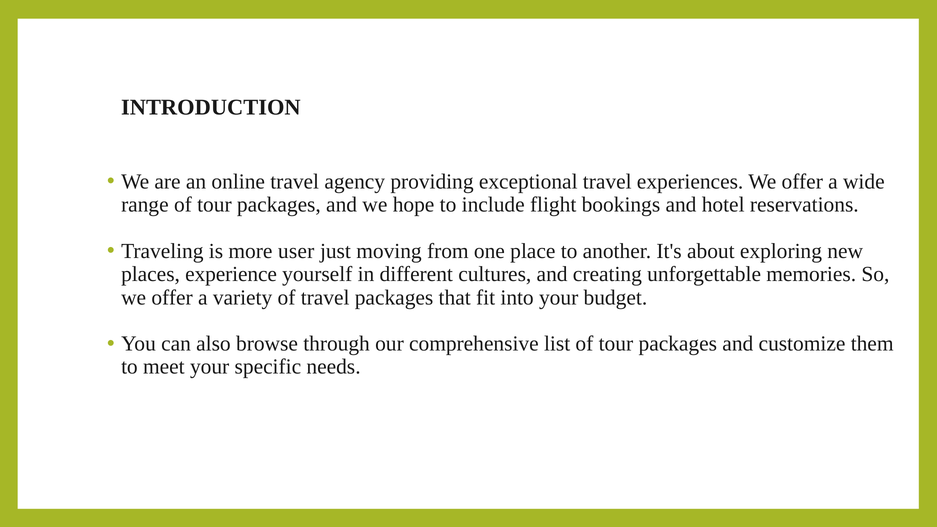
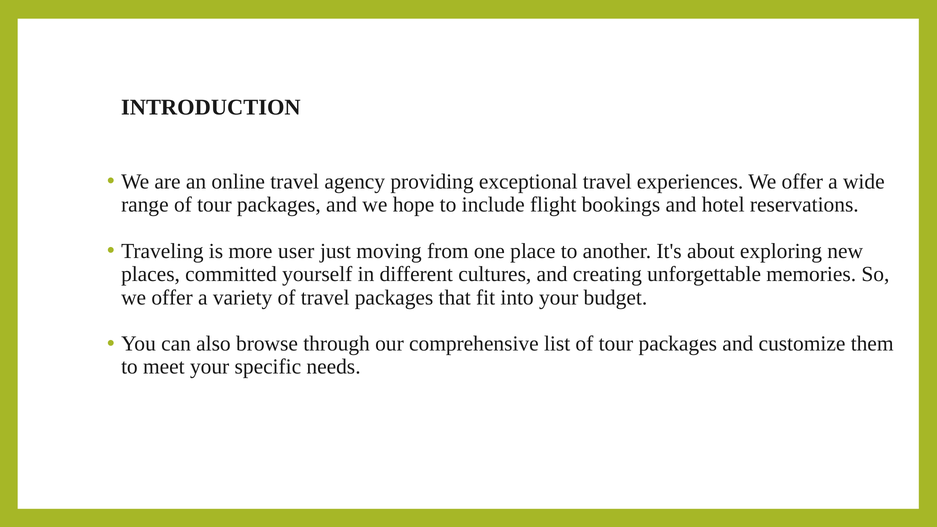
experience: experience -> committed (231, 274)
